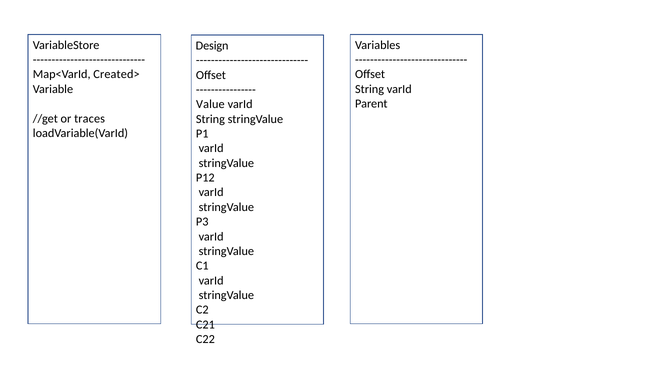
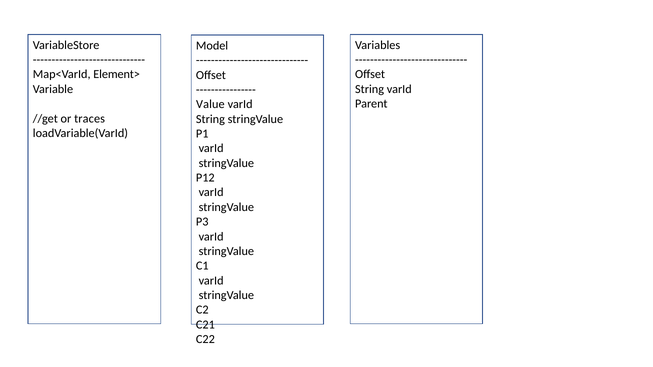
Design: Design -> Model (212, 46)
Created>: Created> -> Element> (117, 74)
